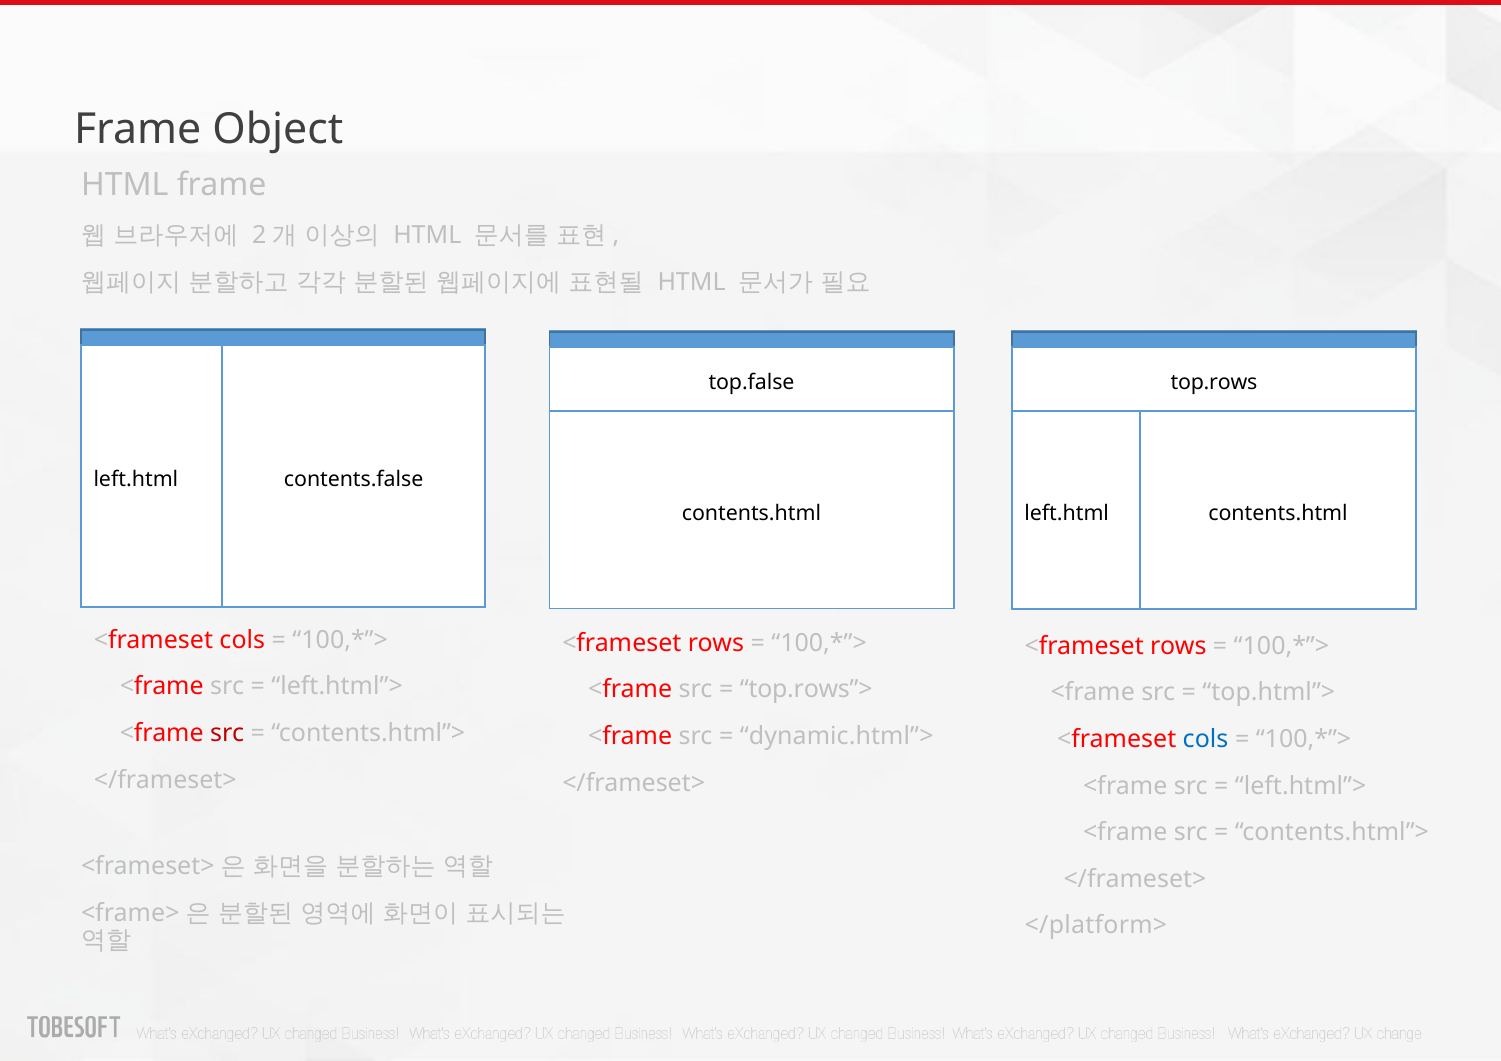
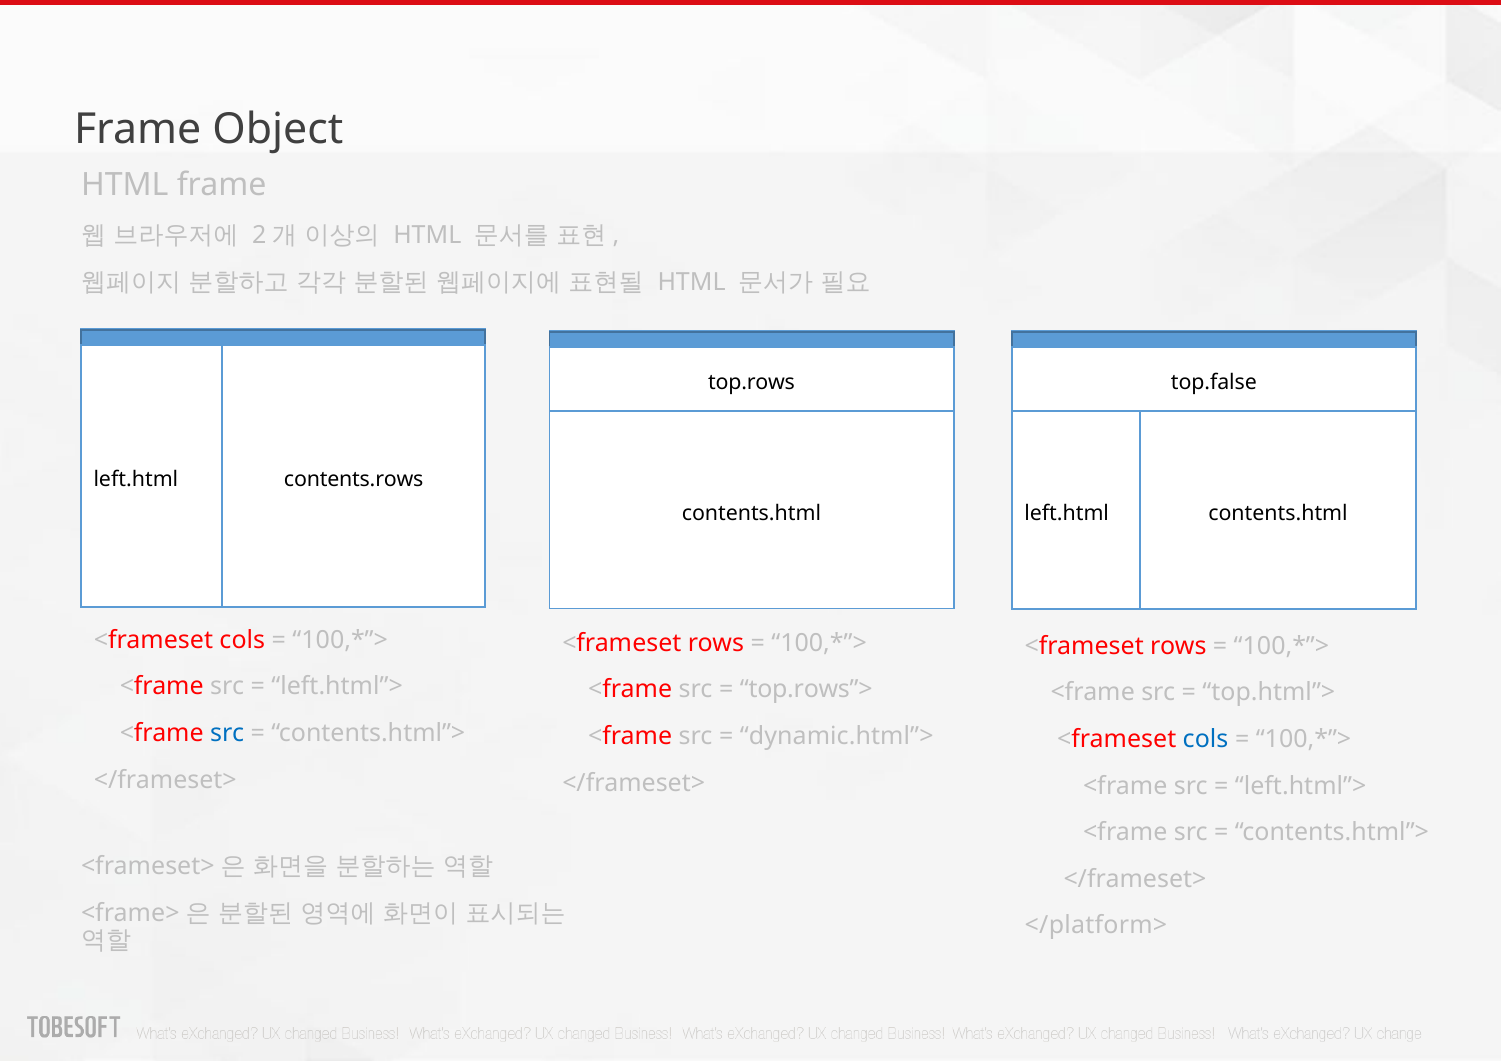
top.false: top.false -> top.rows (752, 382)
top.rows: top.rows -> top.false (1214, 382)
contents.false: contents.false -> contents.rows (354, 479)
src colour: red -> blue (227, 733)
